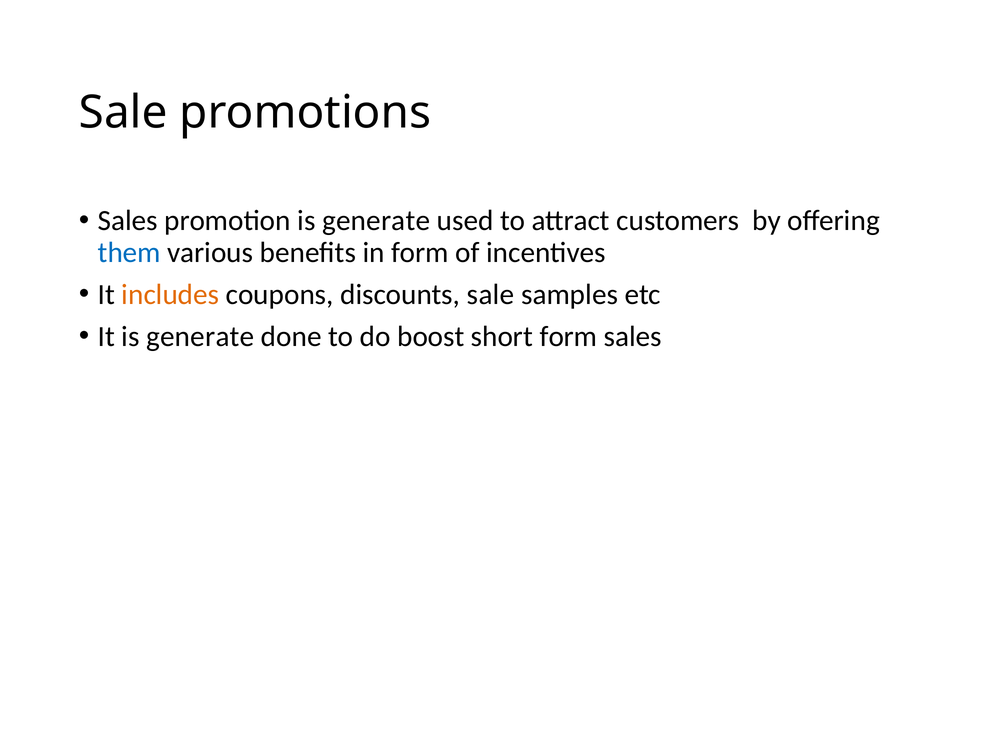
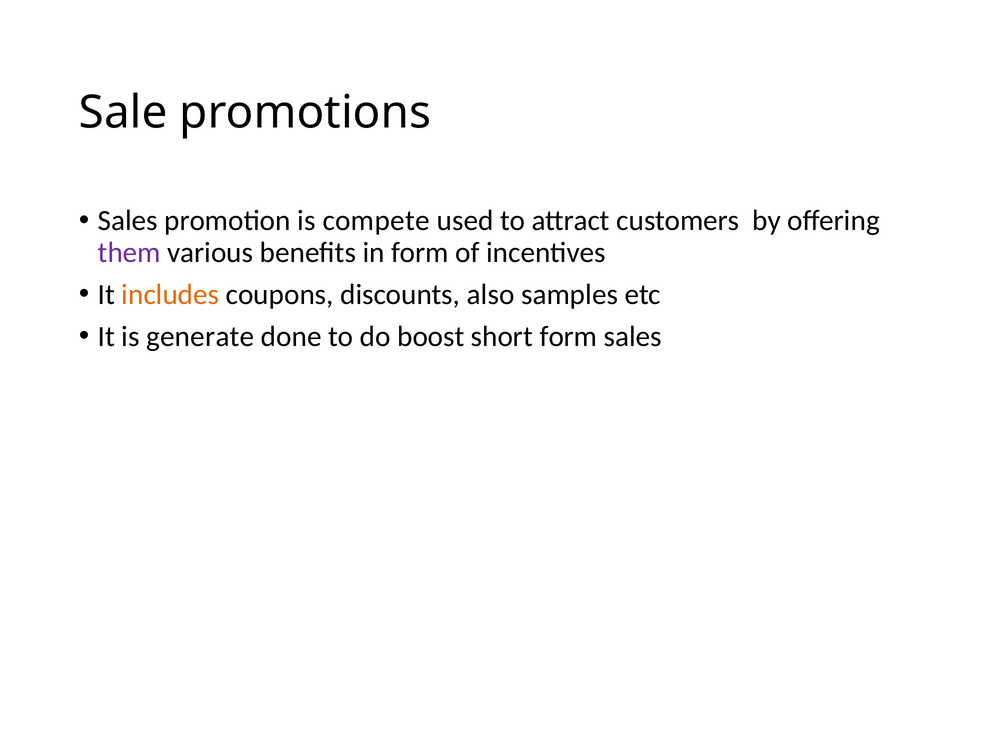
promotion is generate: generate -> compete (376, 221)
them colour: blue -> purple (129, 252)
discounts sale: sale -> also (491, 295)
